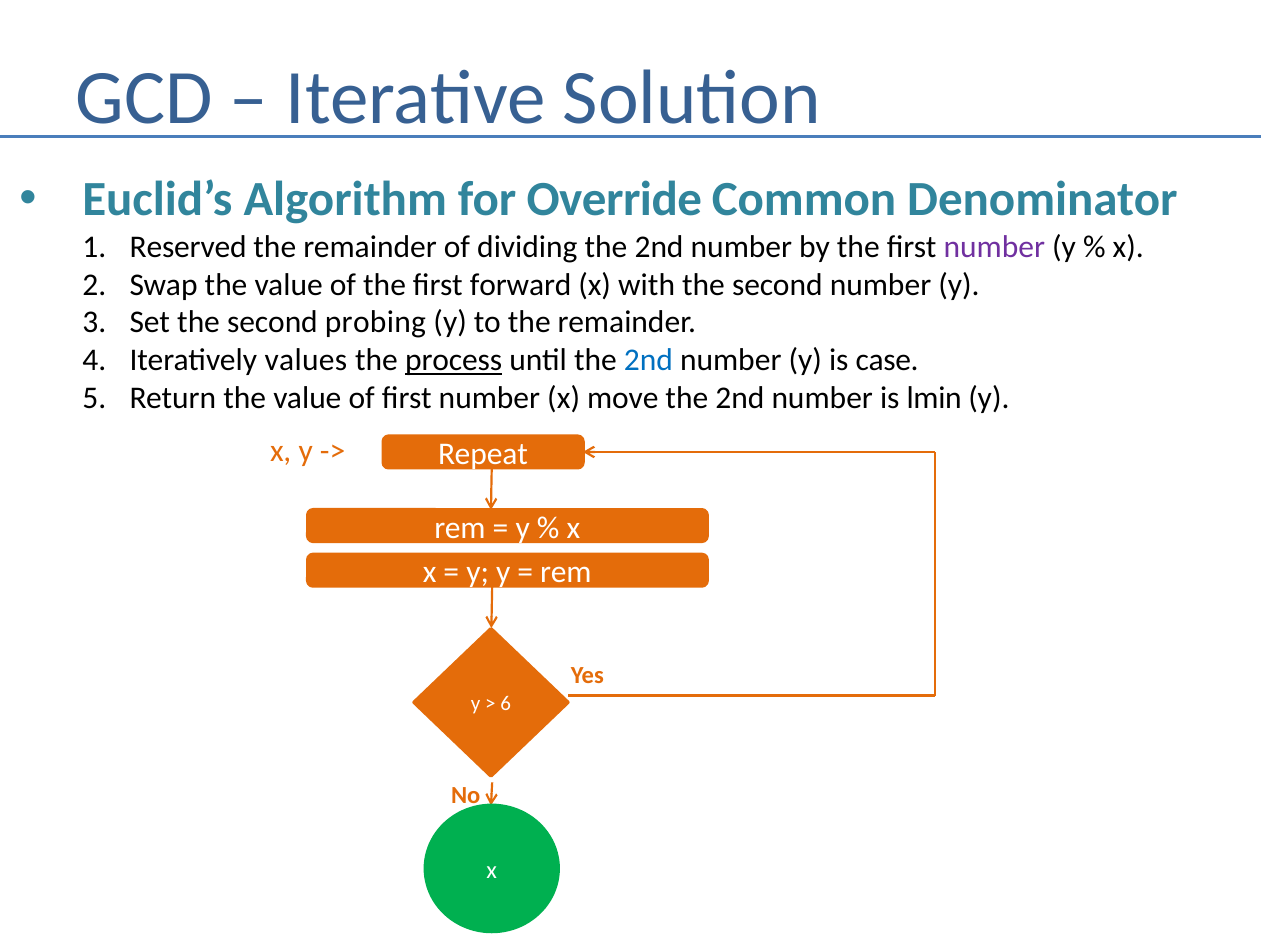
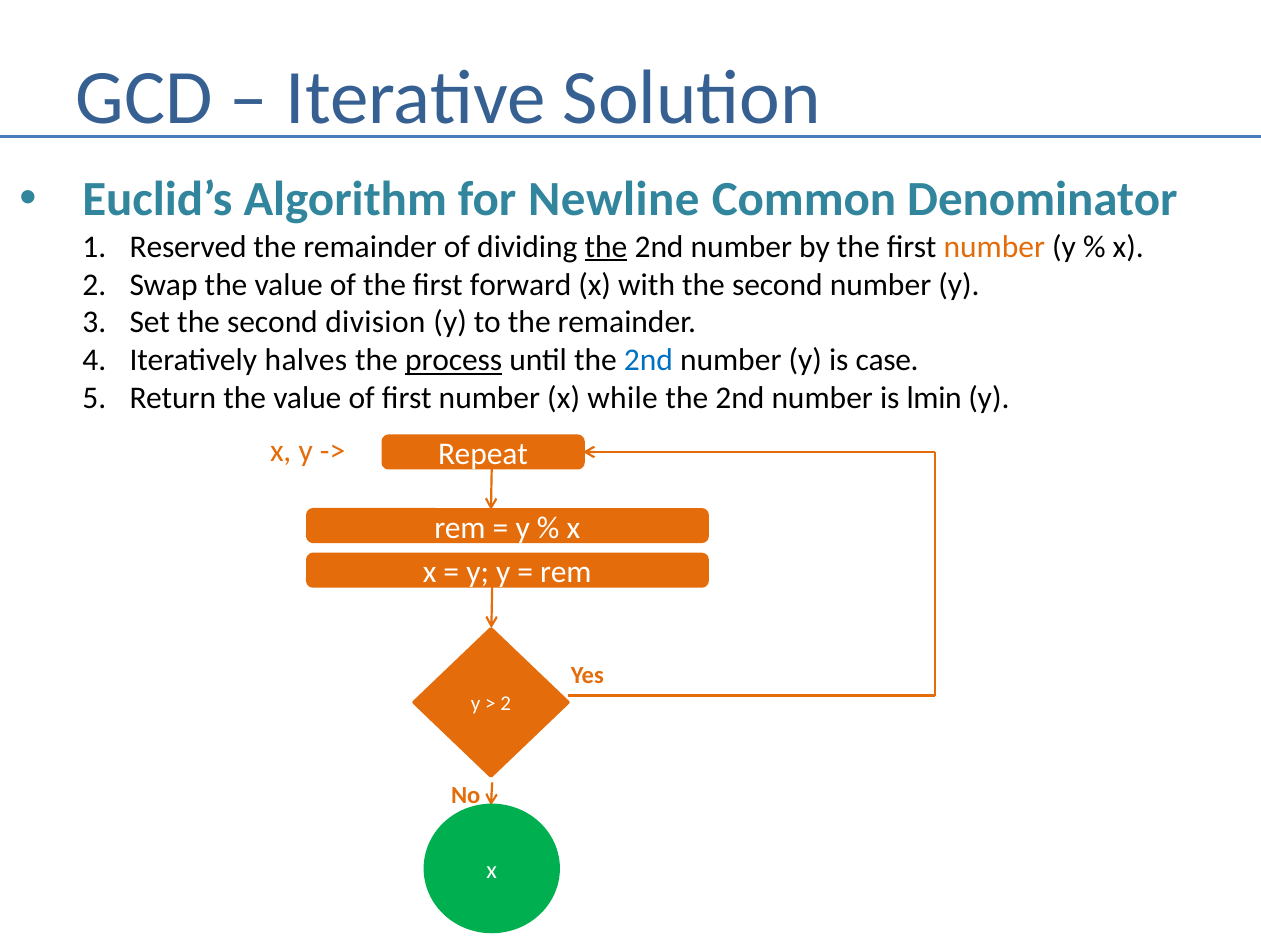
Override: Override -> Newline (614, 200)
the underline: none -> present (606, 247)
number colour: purple -> orange (994, 247)
probing: probing -> division (375, 322)
values: values -> halves (306, 360)
move: move -> while (623, 398)
6: 6 -> 2 (506, 704)
